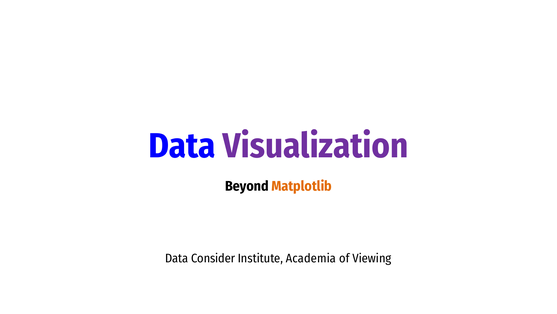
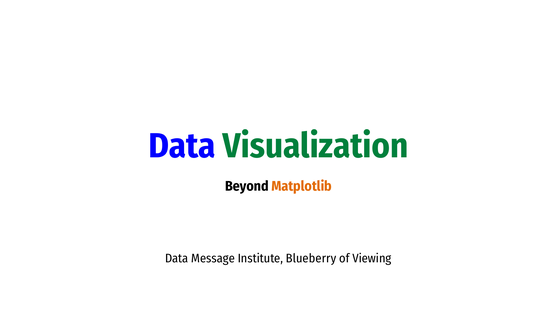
Visualization colour: purple -> green (315, 146)
Consider: Consider -> Message (213, 258)
Academia: Academia -> Blueberry (311, 258)
